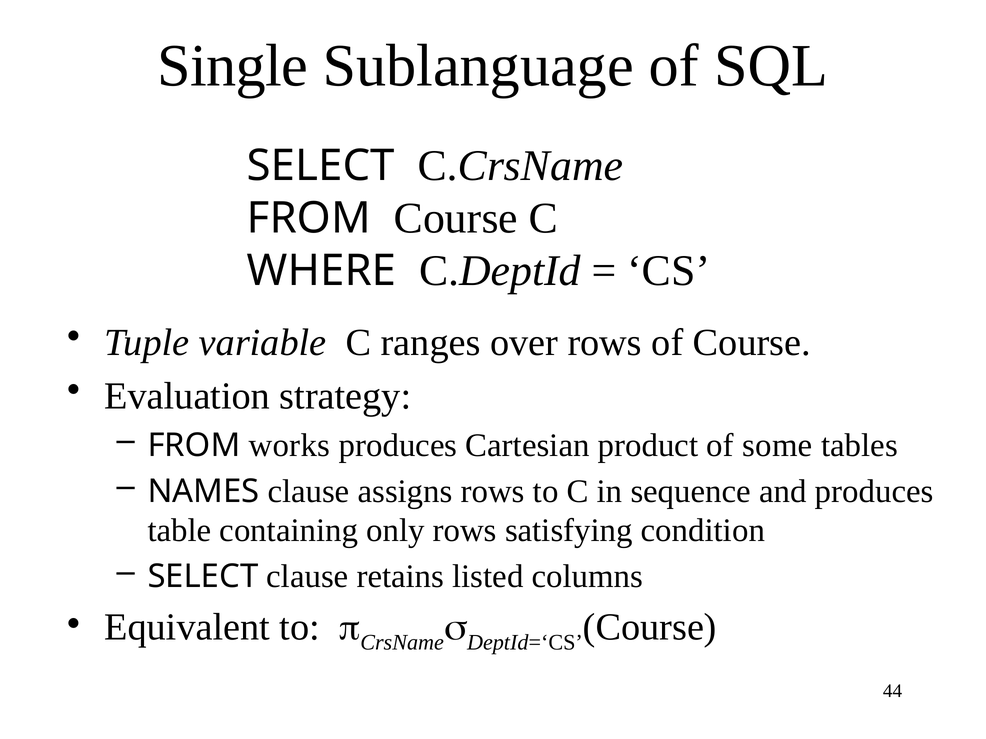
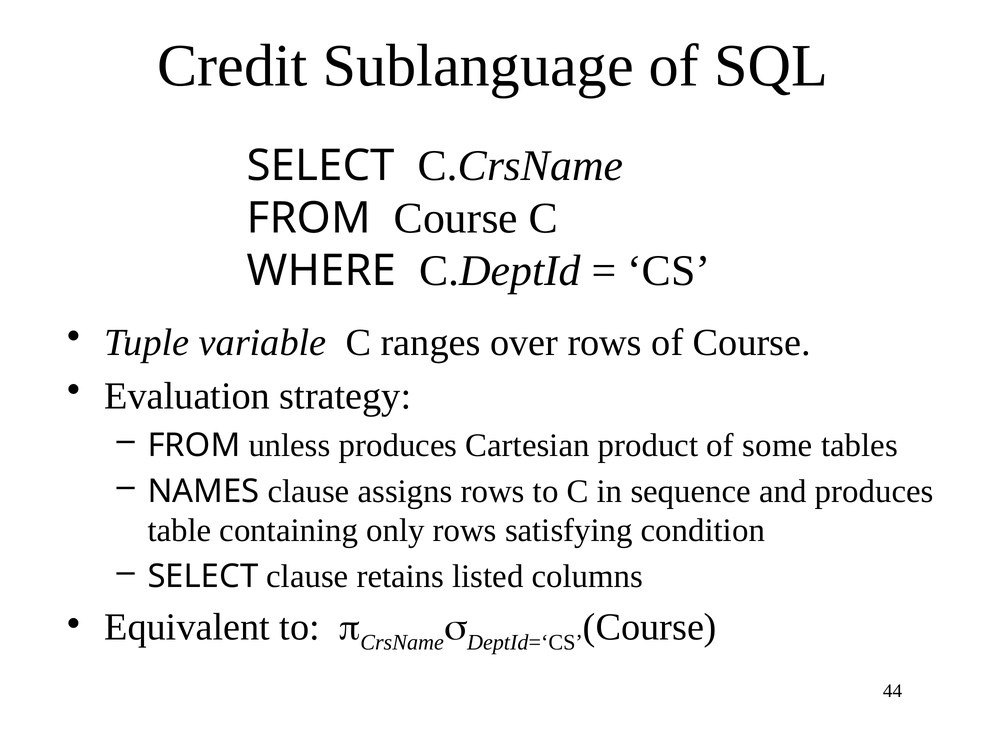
Single: Single -> Credit (232, 66)
works: works -> unless (290, 446)
